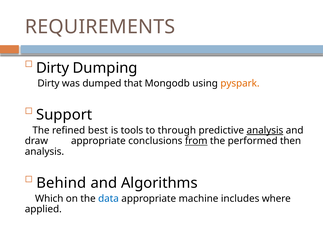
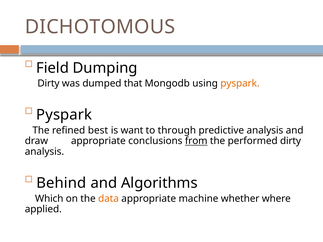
REQUIREMENTS: REQUIREMENTS -> DICHOTOMOUS (100, 27)
Dirty: Dirty -> Field (52, 68)
Support: Support -> Pyspark (64, 115)
tools: tools -> want (132, 130)
analysis underline: present -> none (265, 130)
performed then: then -> dirty (291, 141)
data colour: blue -> orange (108, 199)
includes: includes -> whether (240, 199)
